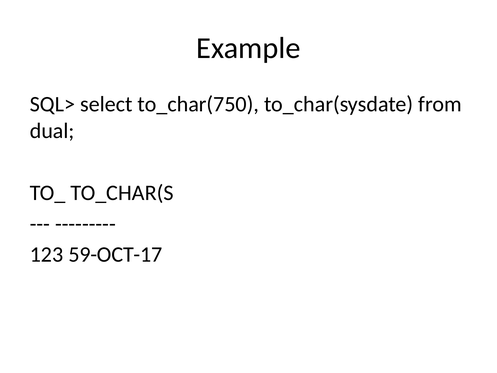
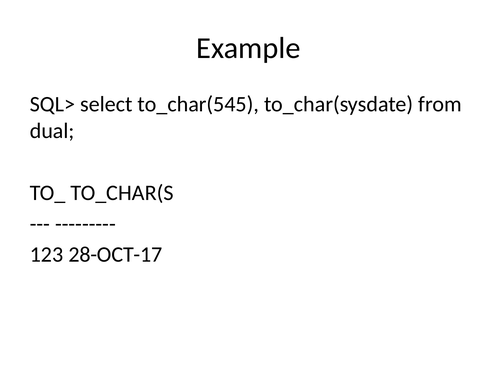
to_char(750: to_char(750 -> to_char(545 (198, 104)
59-OCT-17: 59-OCT-17 -> 28-OCT-17 (115, 255)
